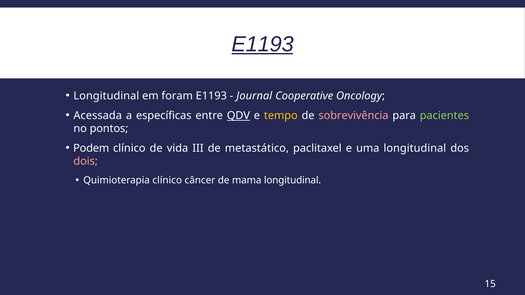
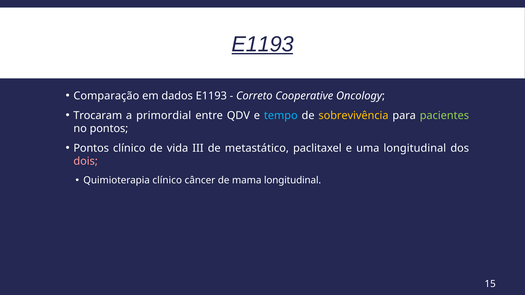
Longitudinal: Longitudinal -> Comparação (106, 96)
foram: foram -> dados (177, 96)
Journal: Journal -> Correto (254, 96)
Acessada: Acessada -> Trocaram (98, 116)
específicas: específicas -> primordial (164, 116)
QDV underline: present -> none (238, 116)
tempo colour: yellow -> light blue (281, 116)
sobrevivência colour: pink -> yellow (354, 116)
Podem: Podem -> Pontos (91, 148)
